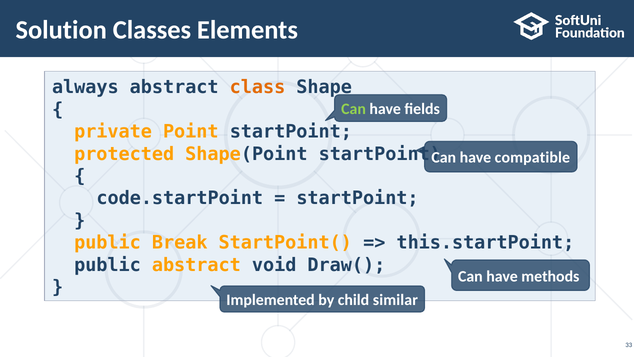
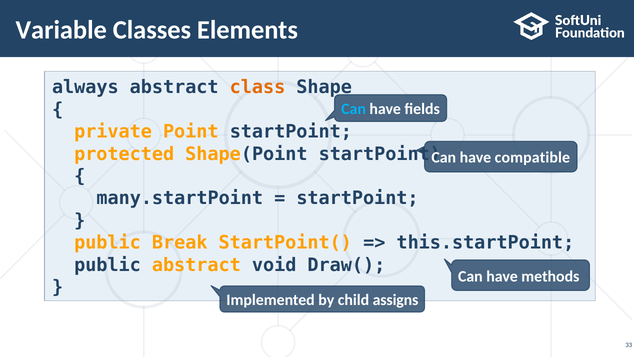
Solution: Solution -> Variable (61, 30)
Can colour: light green -> light blue (354, 109)
code.startPoint: code.startPoint -> many.startPoint (180, 198)
similar: similar -> assigns (396, 300)
